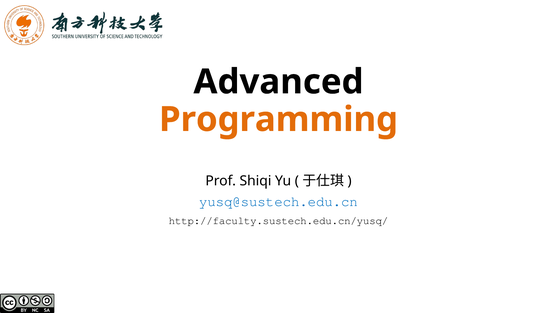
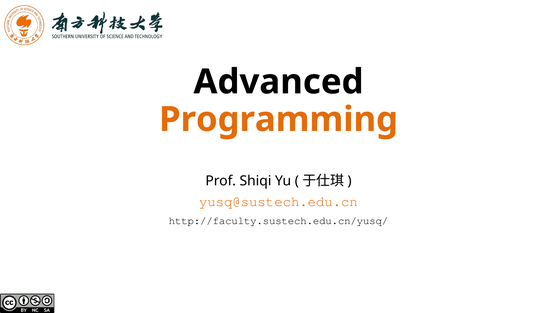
yusq@sustech.edu.cn colour: blue -> orange (279, 202)
